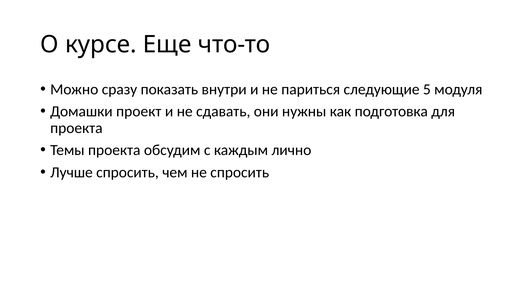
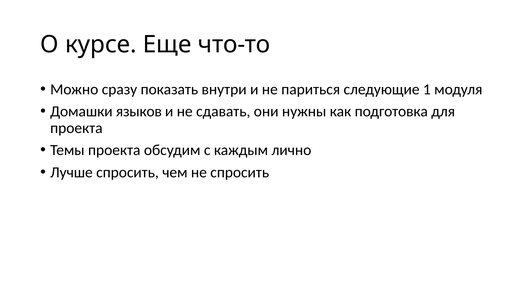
5: 5 -> 1 (427, 89)
проект: проект -> языков (139, 112)
